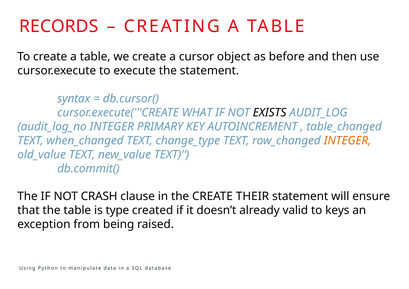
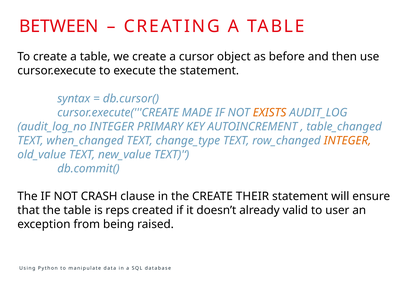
RECORDS: RECORDS -> BETWEEN (59, 26)
WHAT: WHAT -> MADE (197, 113)
EXISTS colour: black -> orange (270, 113)
type: type -> reps (117, 211)
keys: keys -> user (337, 211)
